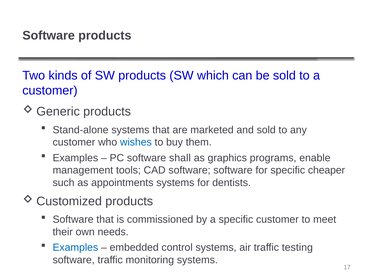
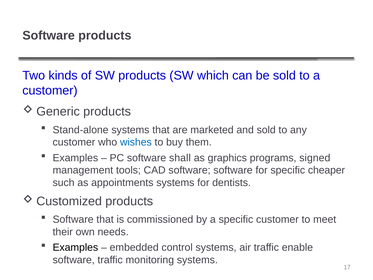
enable: enable -> signed (315, 158)
Examples colour: blue -> black (75, 247)
testing: testing -> enable (297, 247)
